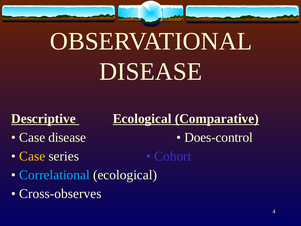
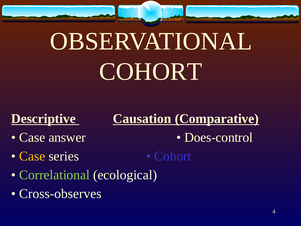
DISEASE: DISEASE -> COHORT (151, 71)
Descriptive Ecological: Ecological -> Causation (142, 119)
Case disease: disease -> answer (67, 137)
Correlational colour: light blue -> light green (54, 175)
